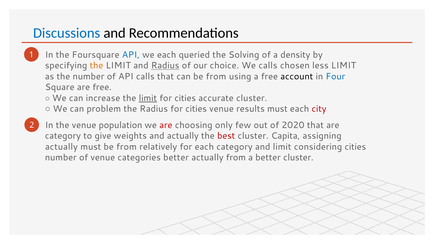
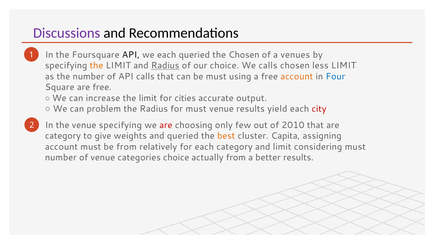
Discussions colour: blue -> purple (67, 33)
API colour: blue -> black (131, 55)
the Solving: Solving -> Chosen (244, 55)
density: density -> venues (295, 55)
can be from: from -> must (216, 76)
account colour: black -> orange (297, 76)
limit underline: present -> none (148, 98)
accurate cluster: cluster -> output (252, 98)
Radius for cities: cities -> must (196, 109)
results must: must -> yield (277, 109)
venue population: population -> specifying (120, 125)
2020: 2020 -> 2010 (293, 125)
and actually: actually -> queried (183, 136)
best colour: red -> orange (226, 136)
actually: actually -> account (61, 147)
considering cities: cities -> must (355, 147)
categories better: better -> choice (176, 158)
better cluster: cluster -> results (298, 158)
